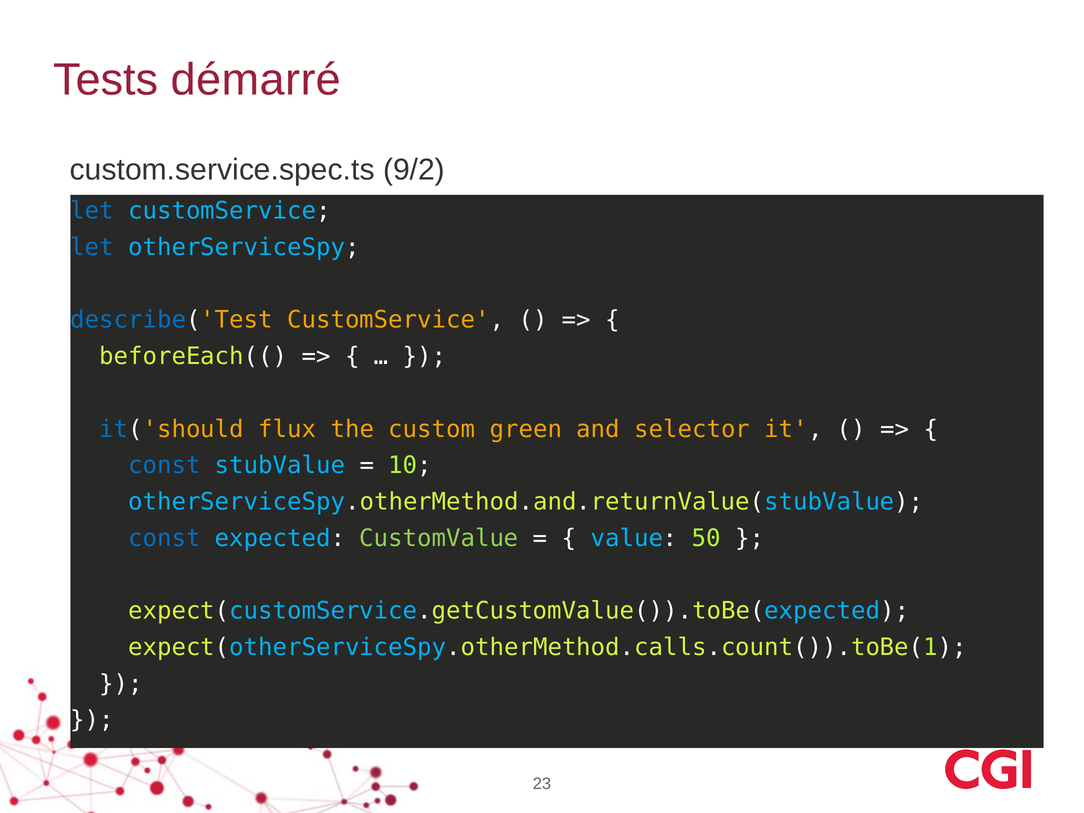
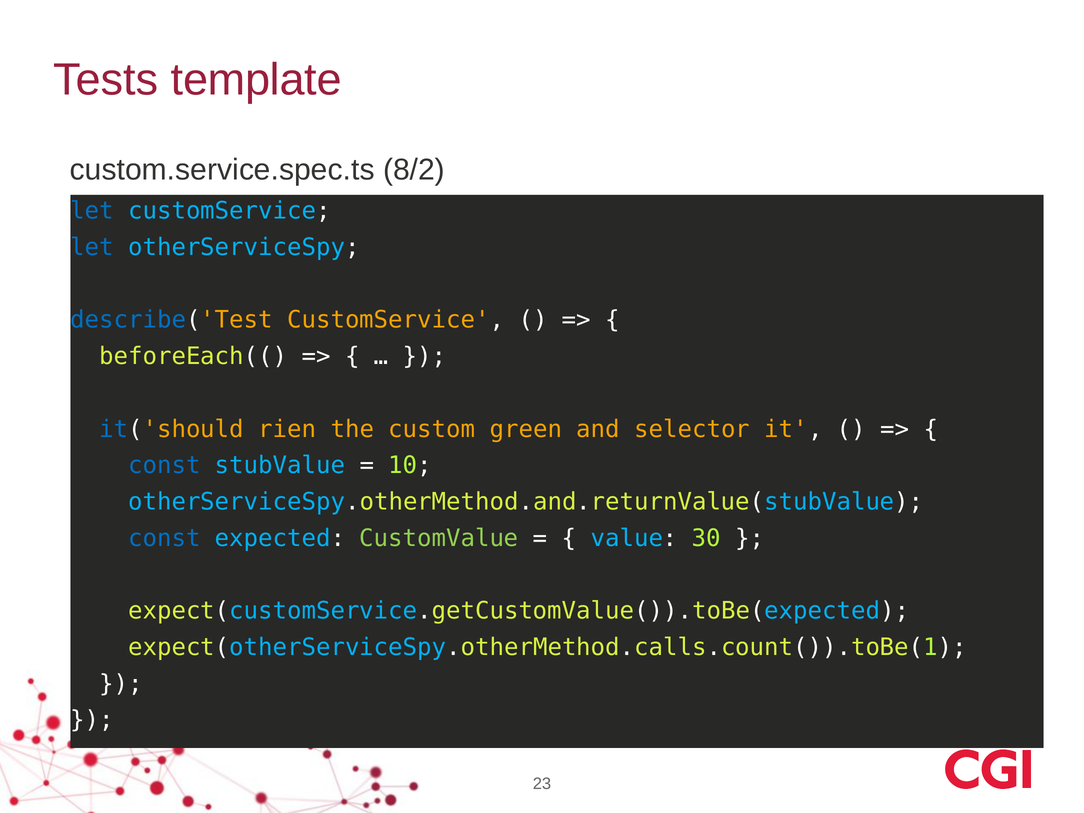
démarré: démarré -> template (256, 80)
9/2: 9/2 -> 8/2 (414, 170)
flux: flux -> rien (287, 429)
50: 50 -> 30 (706, 538)
